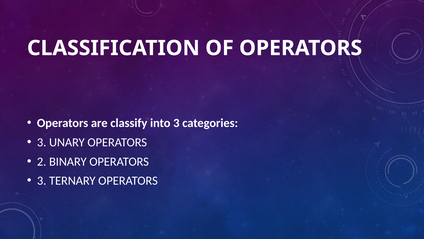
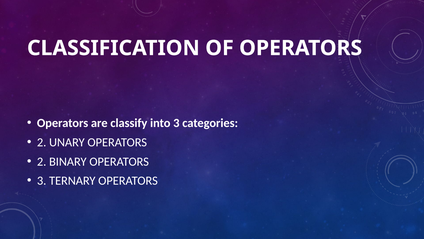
3: 3 -> 2 (42, 142)
